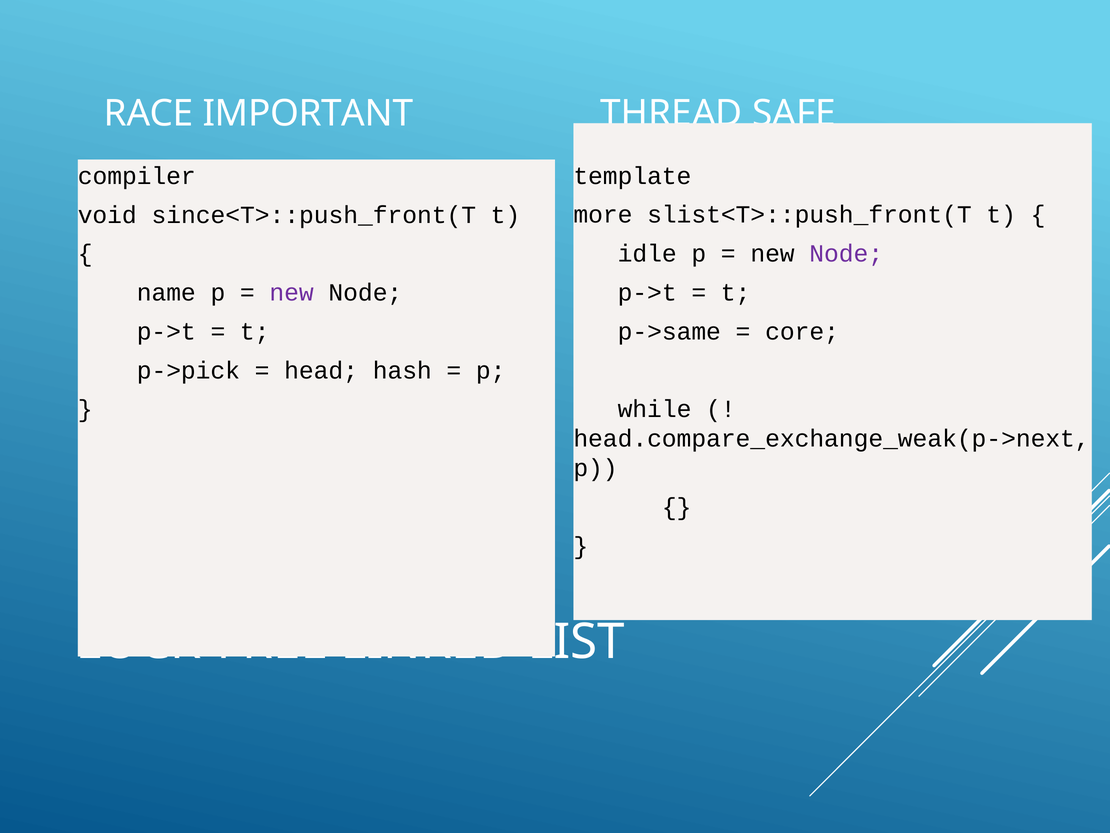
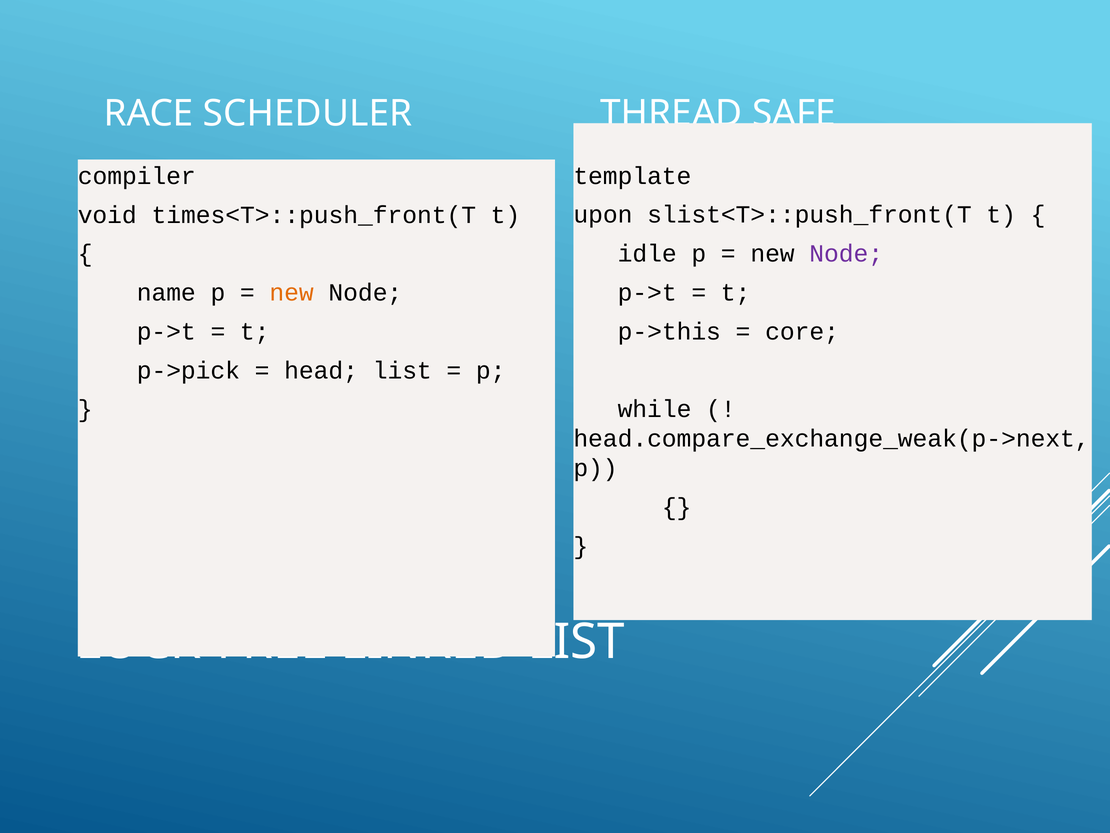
IMPORTANT: IMPORTANT -> SCHEDULER (308, 114)
more: more -> upon (603, 215)
since<T>::push_front(T: since<T>::push_front(T -> times<T>::push_front(T (314, 215)
new colour: purple -> orange (292, 293)
p->same: p->same -> p->this (669, 331)
head hash: hash -> list (402, 370)
